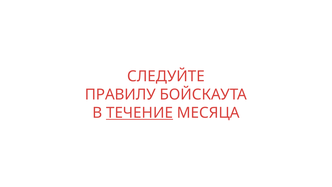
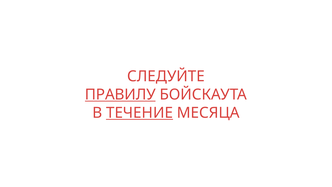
ПРАВИЛУ underline: none -> present (120, 94)
